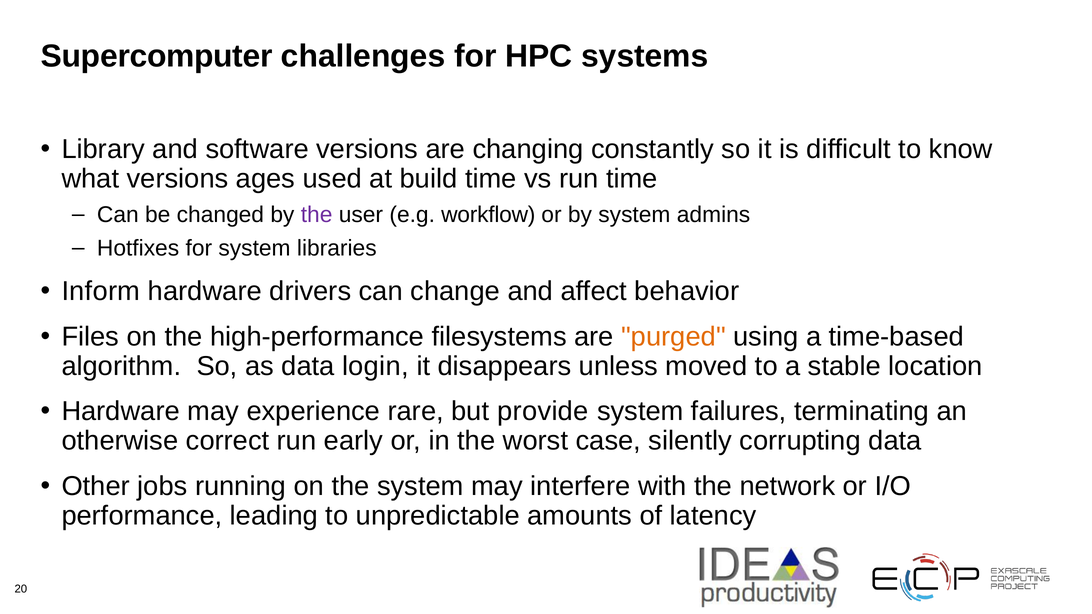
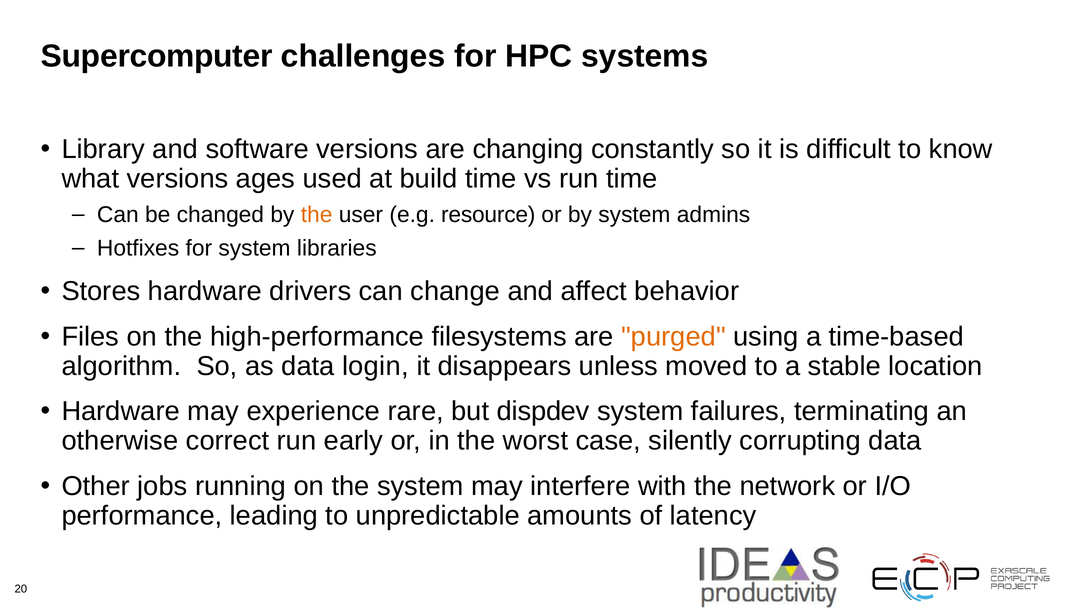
the colour: purple -> orange (317, 215)
workflow: workflow -> resource (488, 215)
Inform: Inform -> Stores (101, 291)
provide: provide -> dispdev (543, 412)
